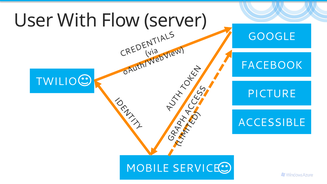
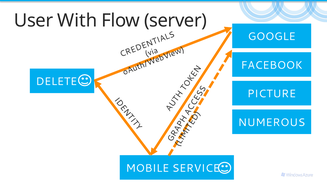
TWILIO: TWILIO -> DELETE (56, 82)
ACCESSIBLE: ACCESSIBLE -> NUMEROUS (272, 122)
